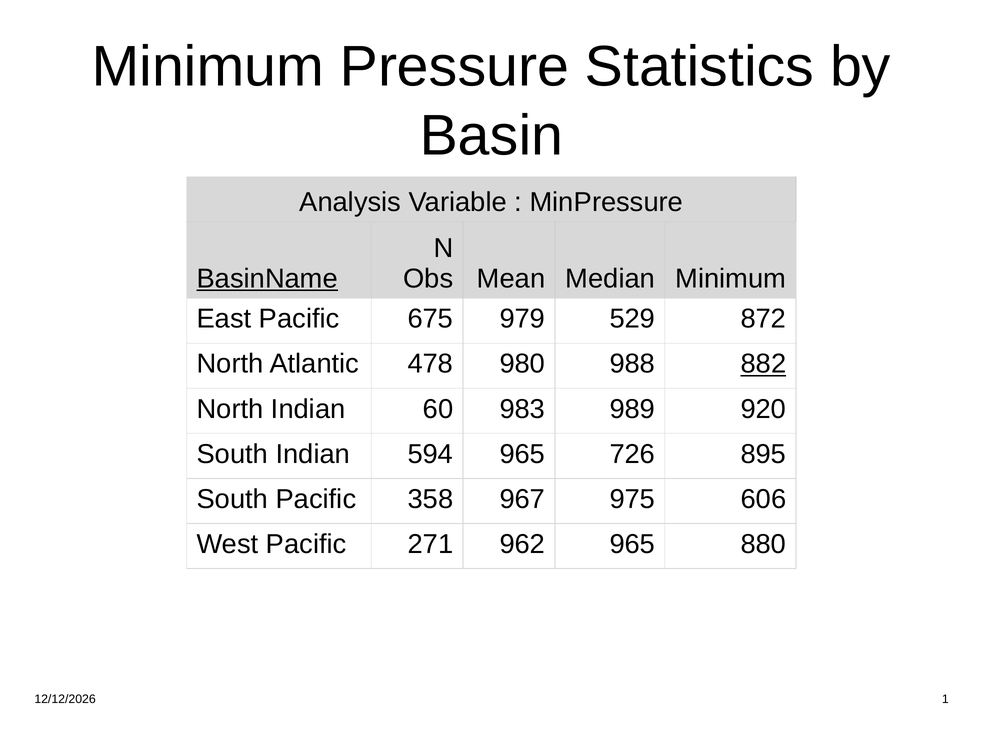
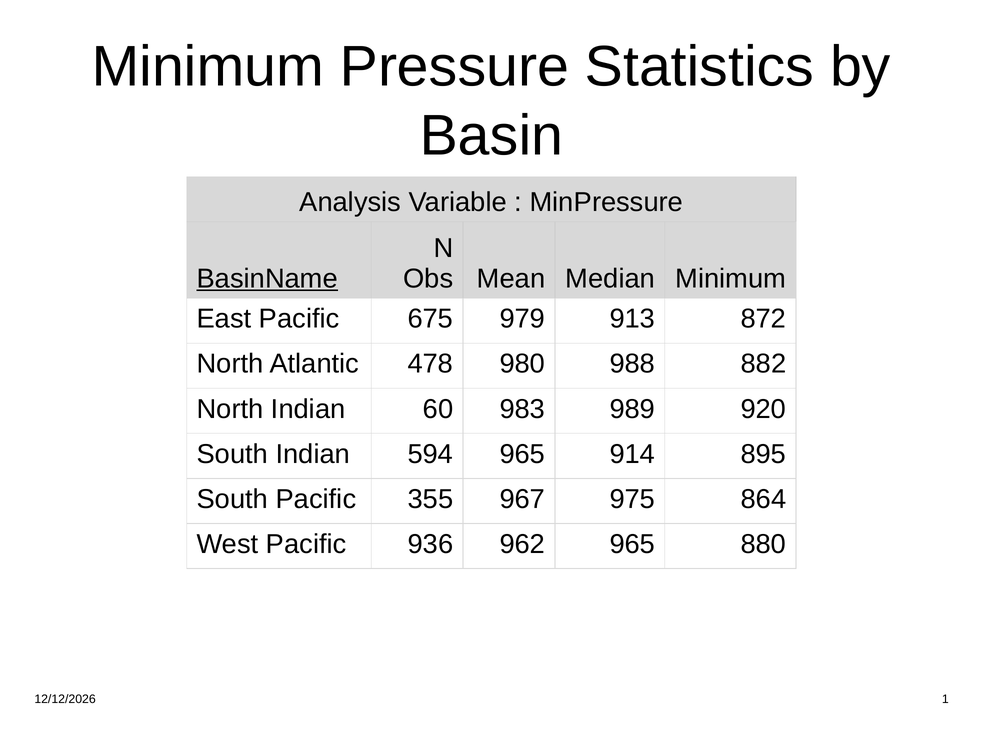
529: 529 -> 913 (632, 319)
882 underline: present -> none (763, 364)
726: 726 -> 914 (632, 454)
358: 358 -> 355 (430, 499)
606: 606 -> 864 (763, 499)
271: 271 -> 936 (430, 544)
